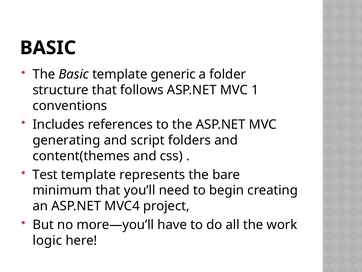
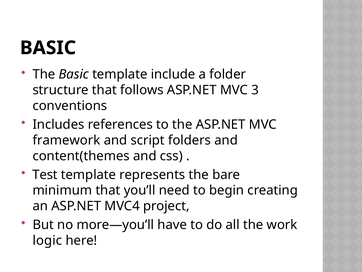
generic: generic -> include (173, 74)
1: 1 -> 3 (255, 90)
generating: generating -> framework (66, 140)
